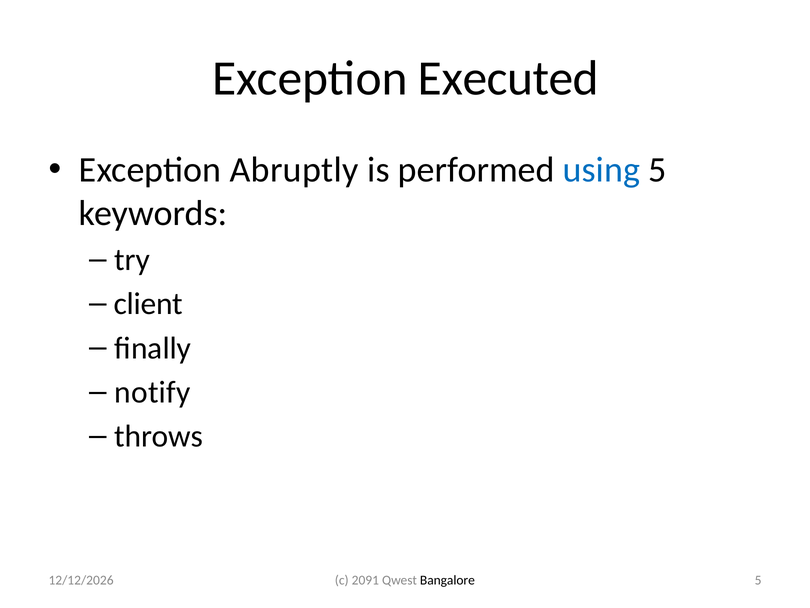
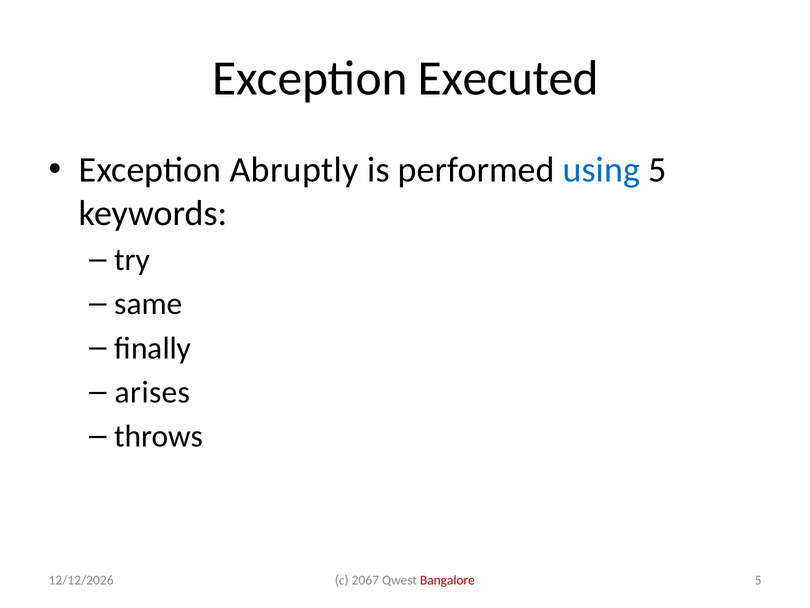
client: client -> same (148, 304)
notify: notify -> arises (152, 392)
2091: 2091 -> 2067 (365, 580)
Bangalore colour: black -> red (447, 580)
